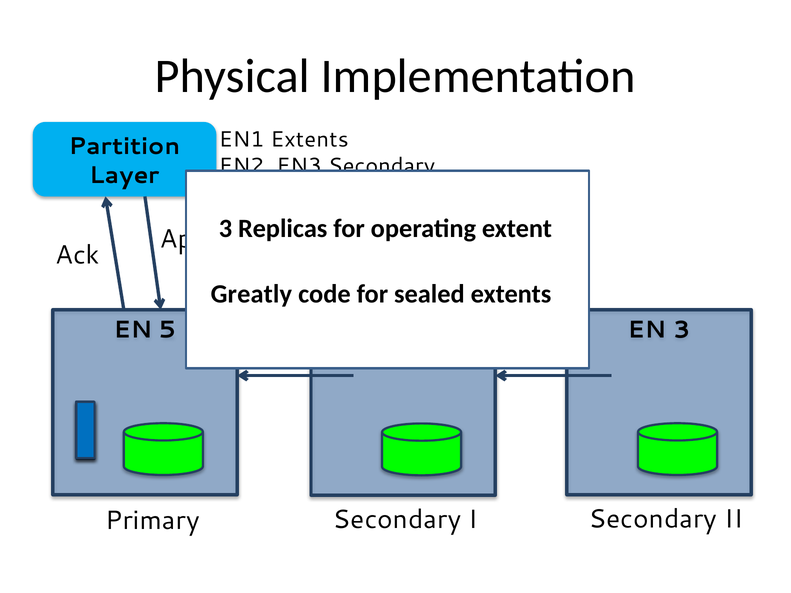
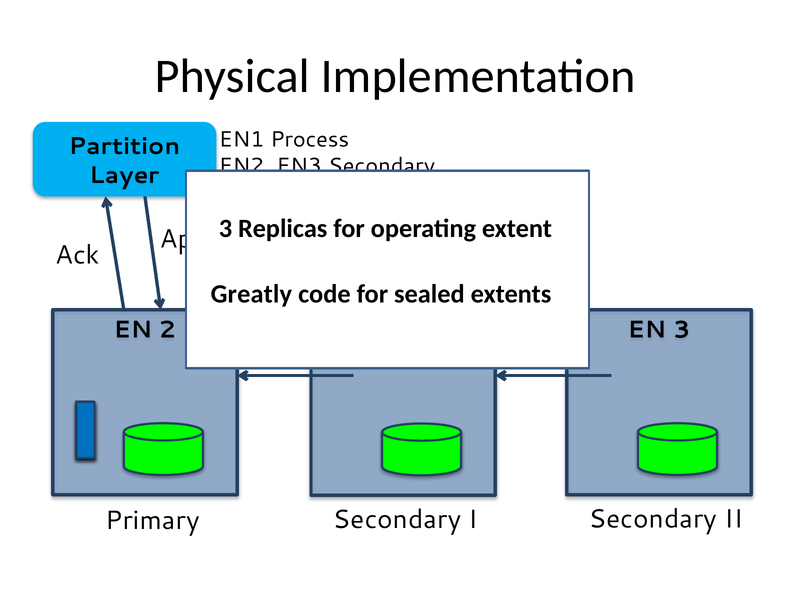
EN1 Extents: Extents -> Process (310, 140)
5: 5 -> 2 (167, 330)
